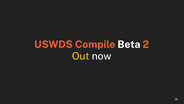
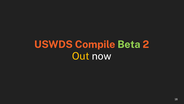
Beta colour: white -> light green (129, 44)
